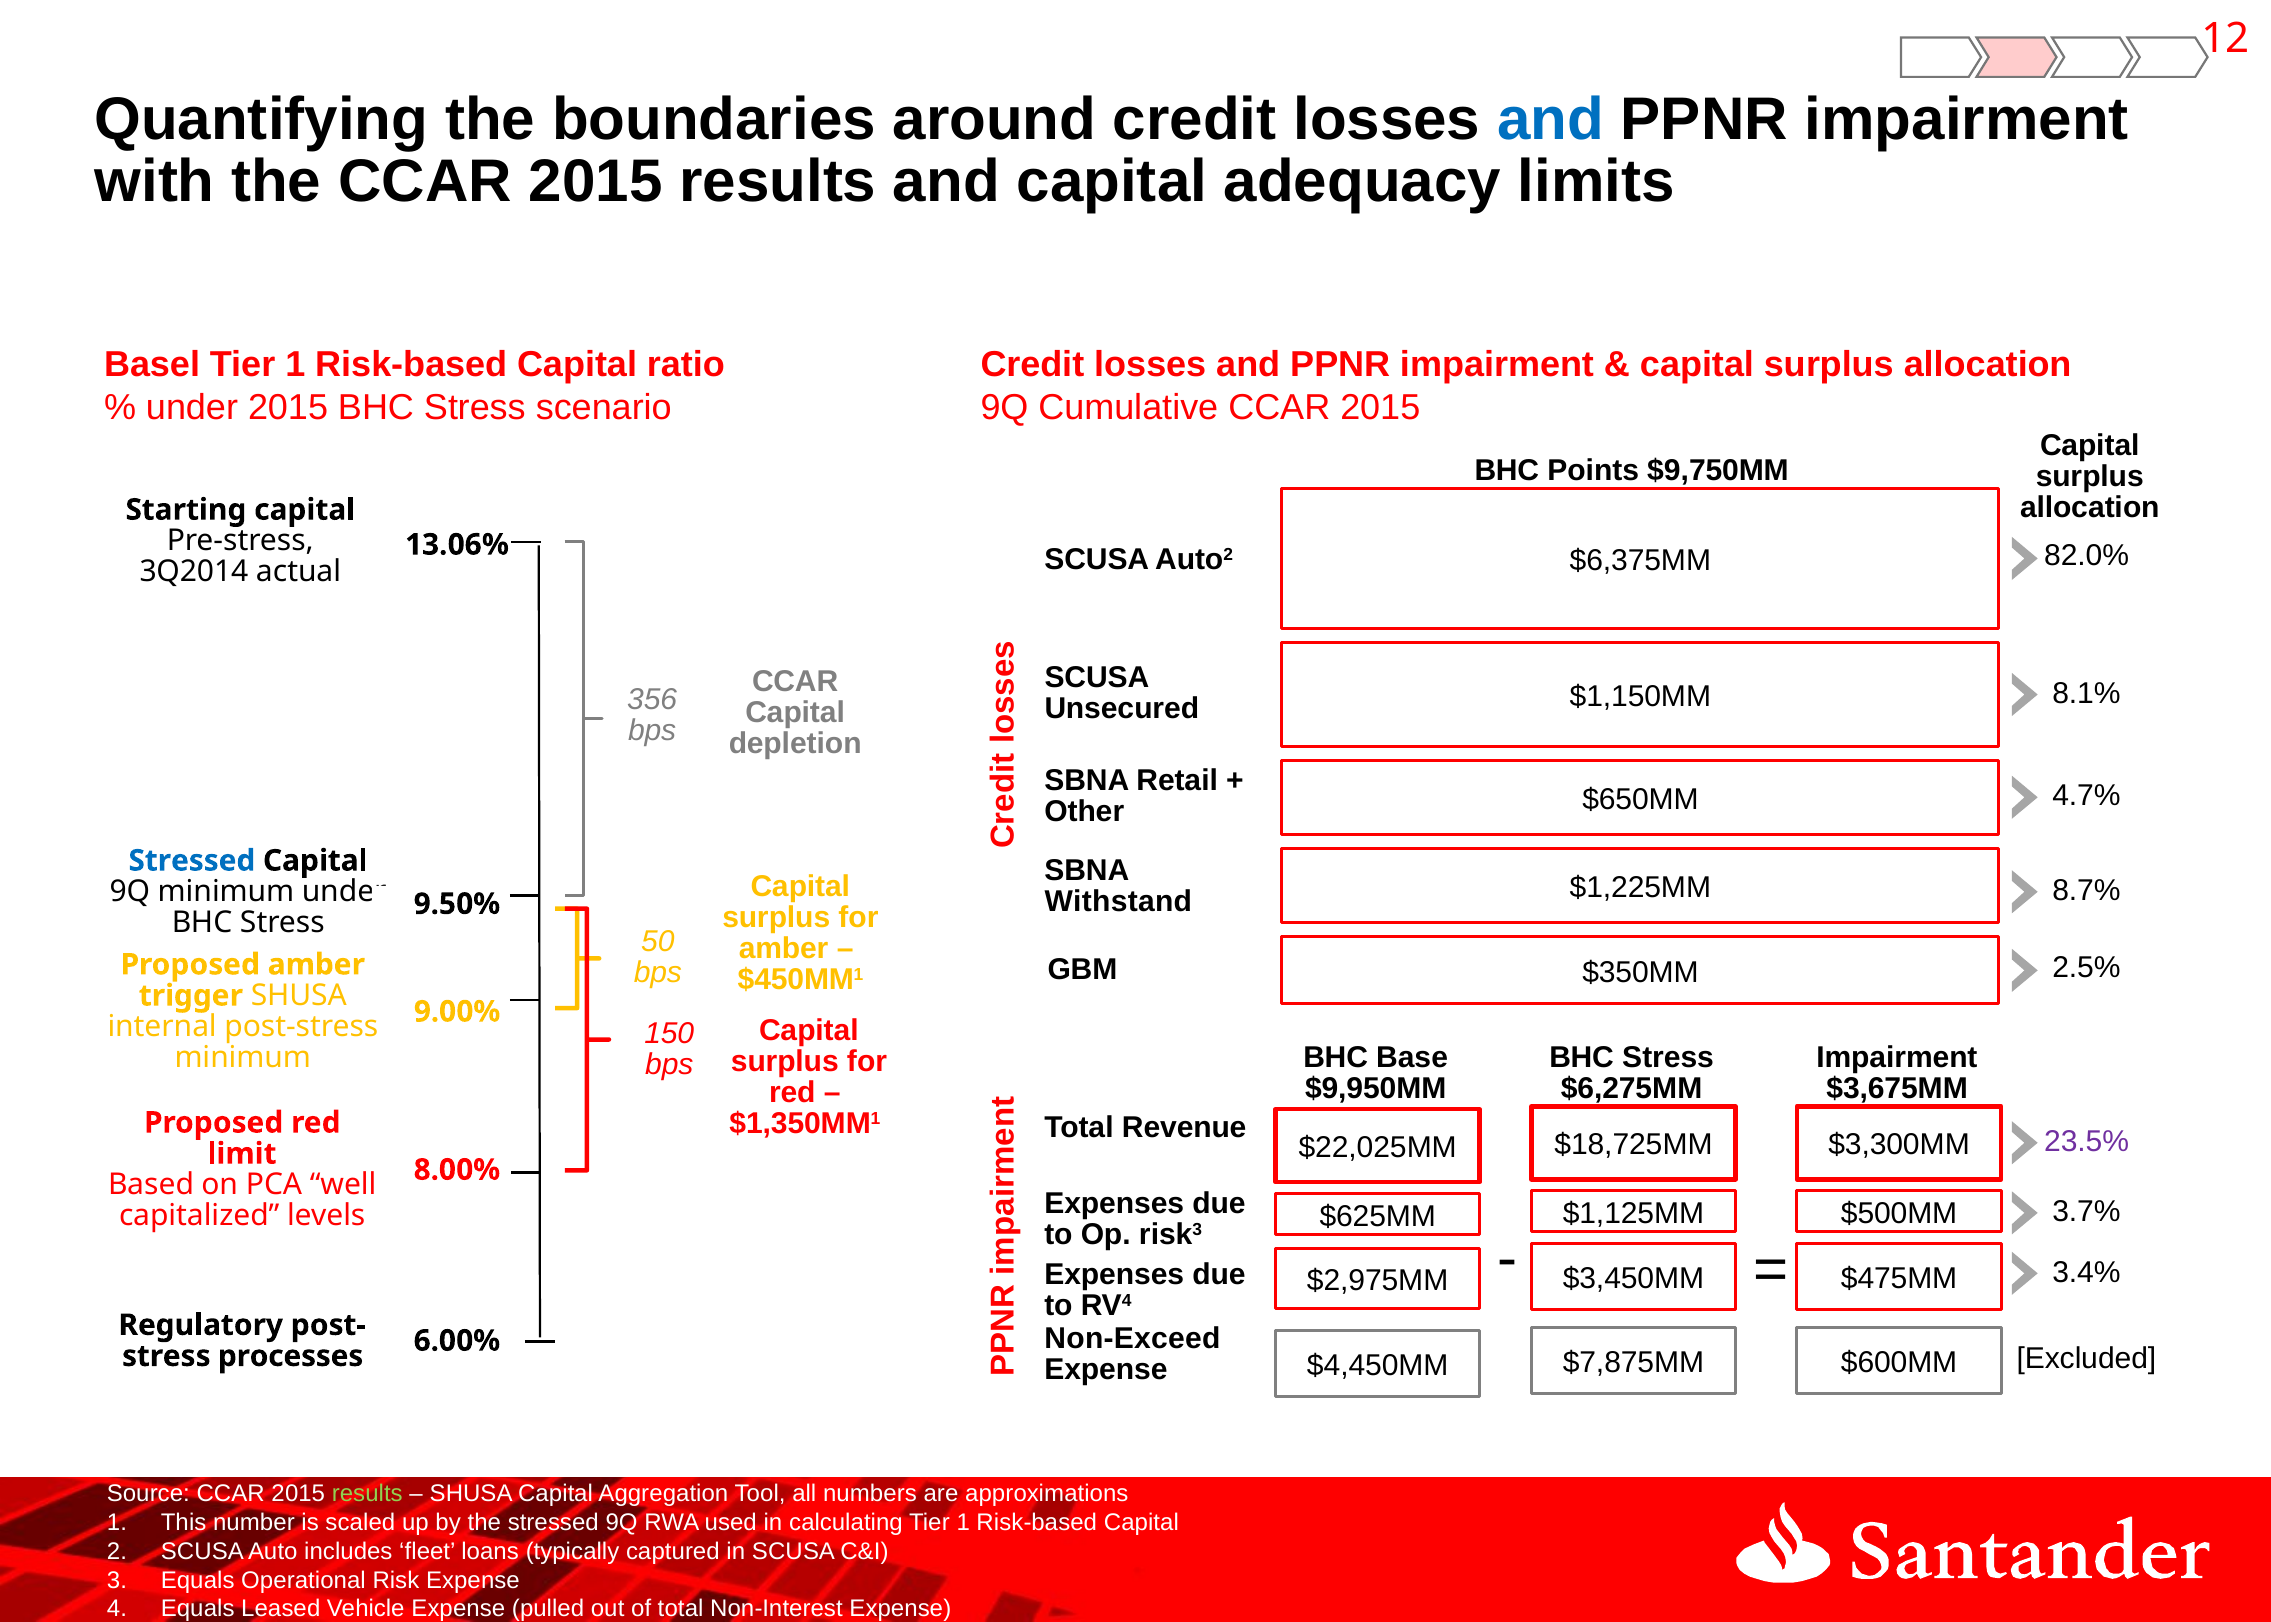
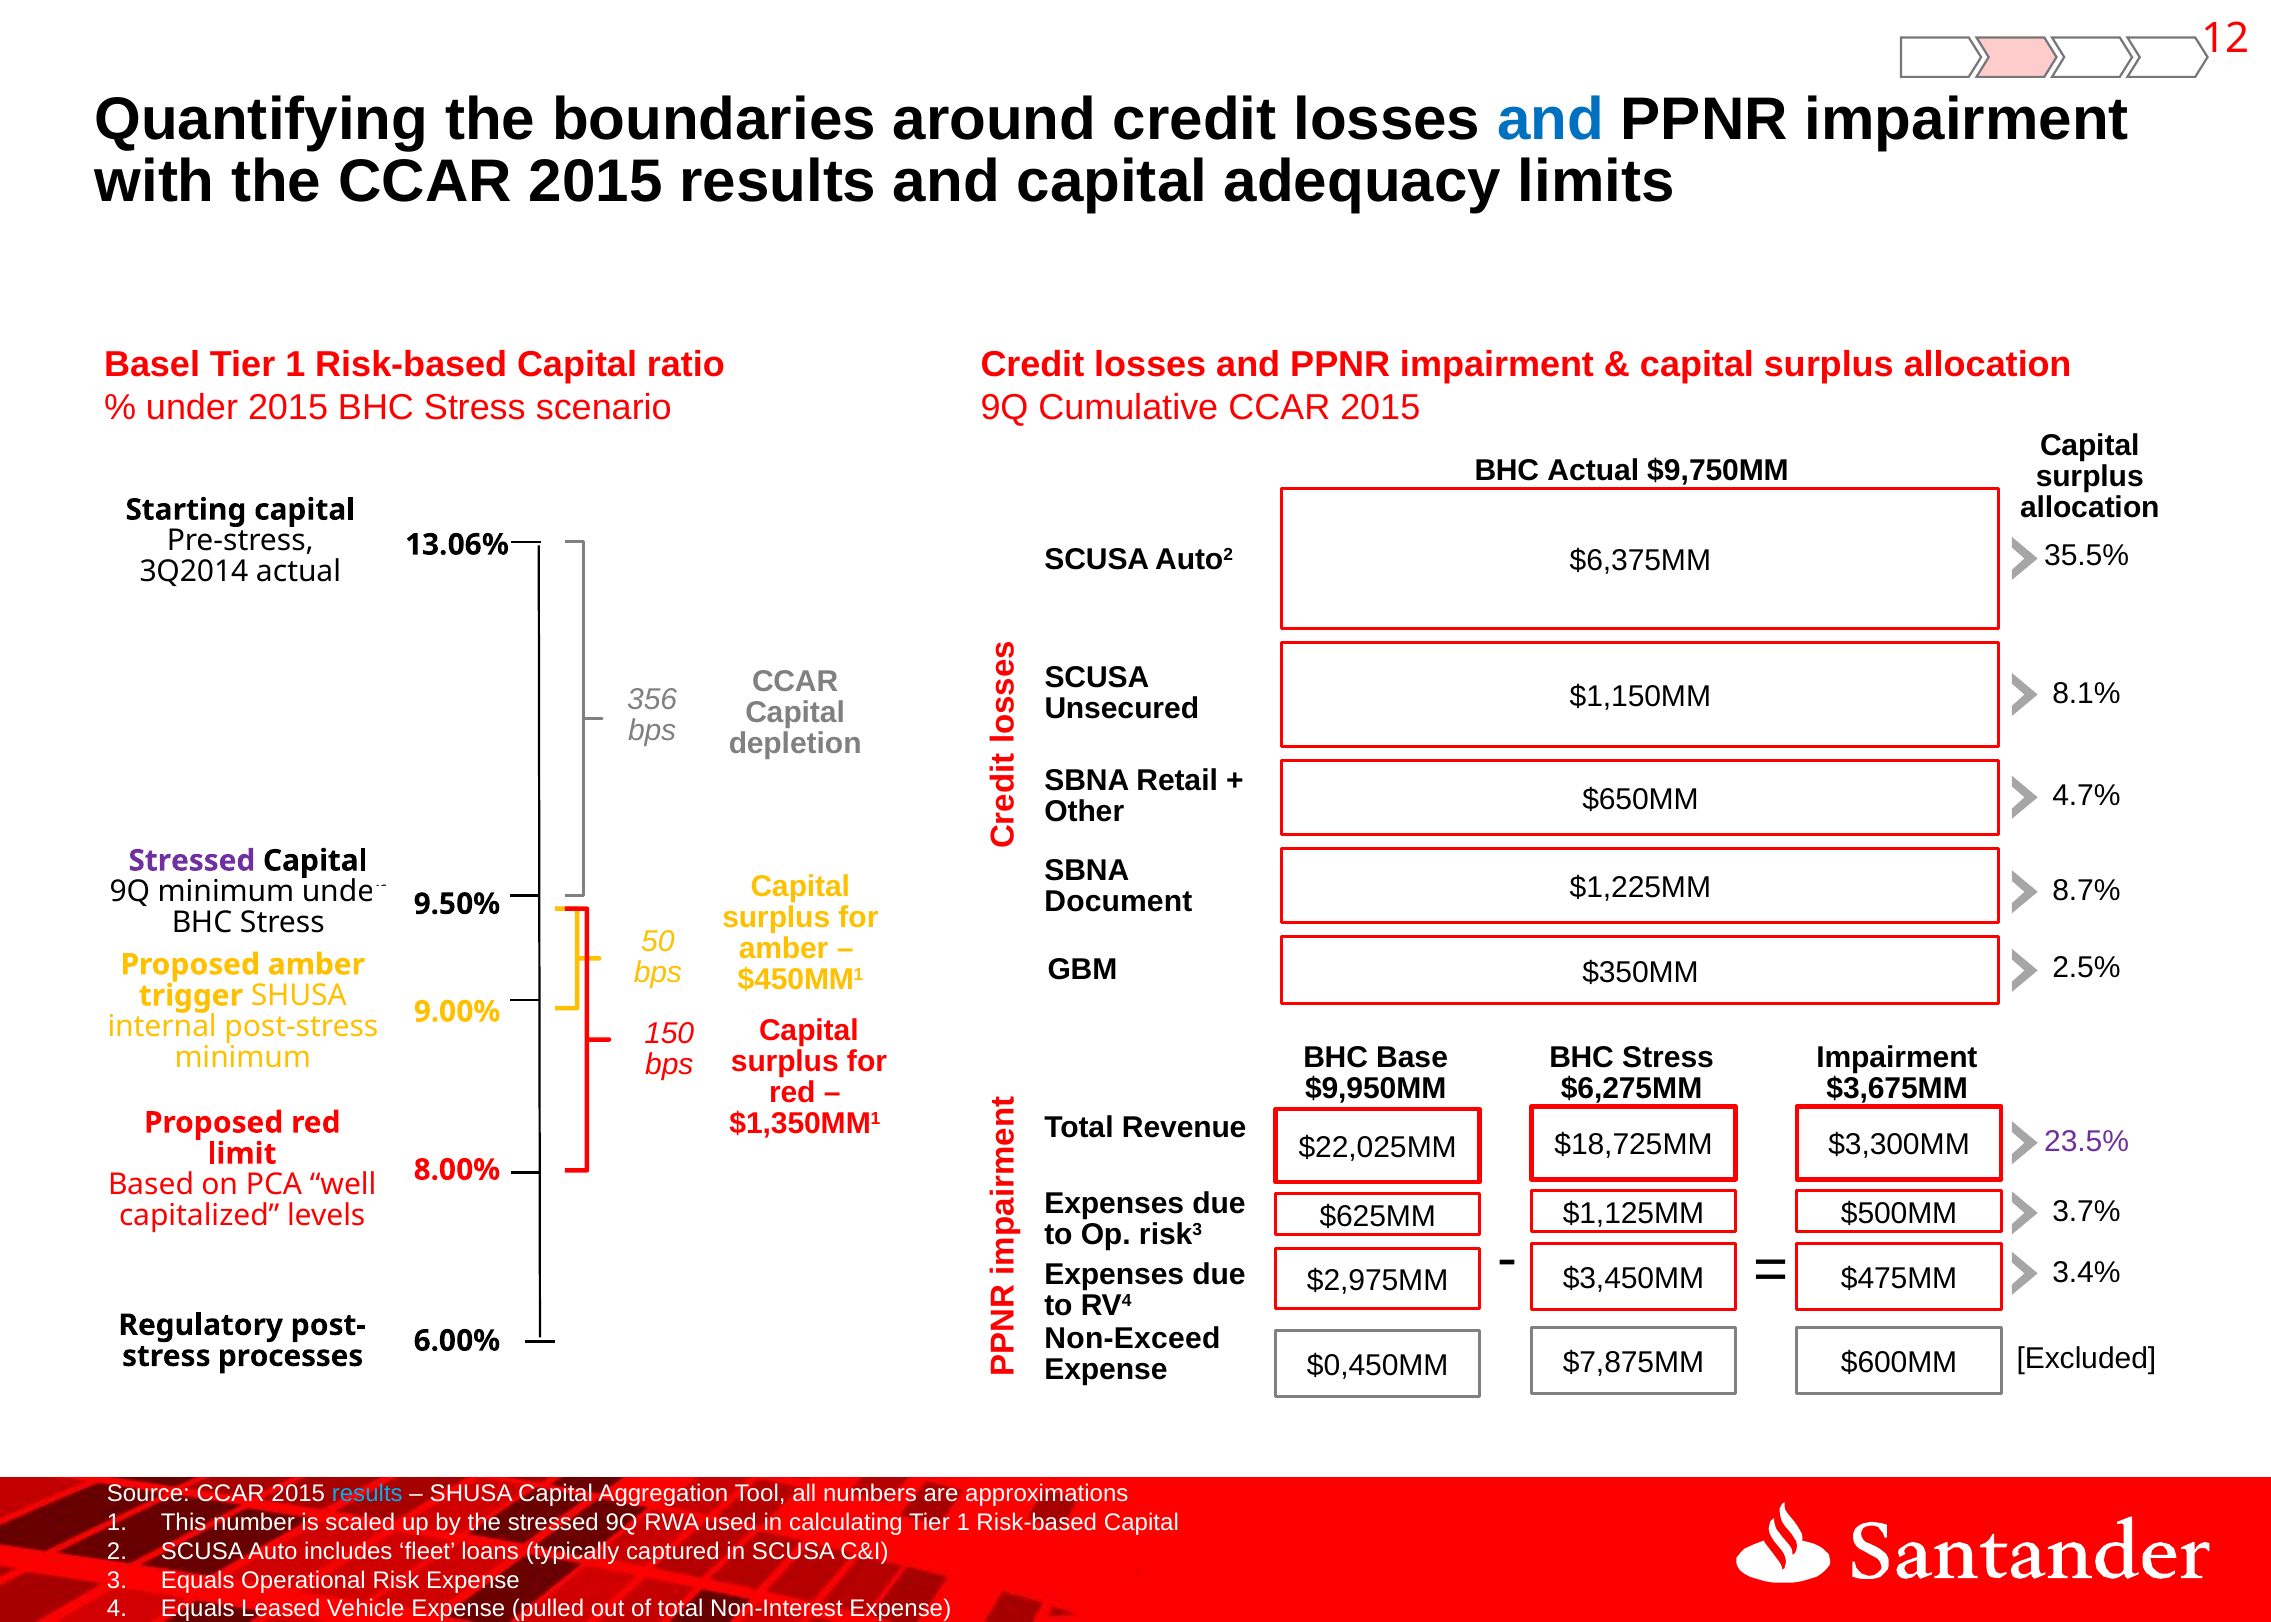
BHC Points: Points -> Actual (1593, 471)
82.0%: 82.0% -> 35.5% (2087, 555)
Stressed colour: blue -> purple (192, 861)
Withstand: Withstand -> Document (1118, 902)
$4,450MM: $4,450MM -> $0,450MM (1378, 1365)
results colour: light green -> light blue (367, 1494)
